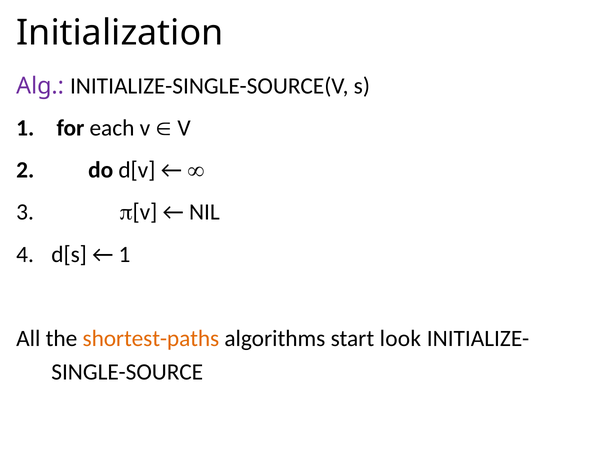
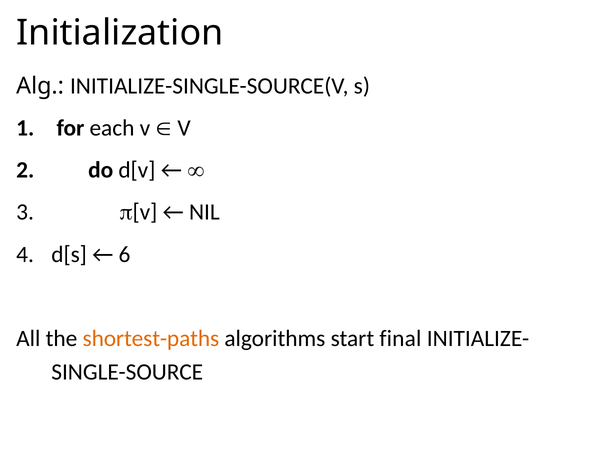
Alg colour: purple -> black (40, 86)
1: 1 -> 6 (125, 254)
look: look -> final (400, 338)
